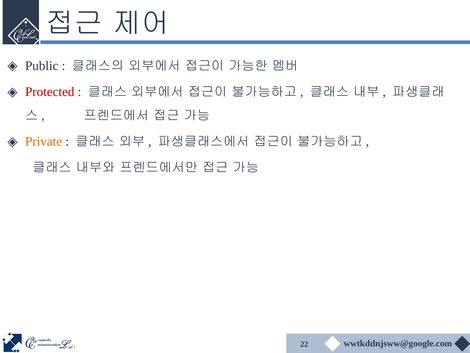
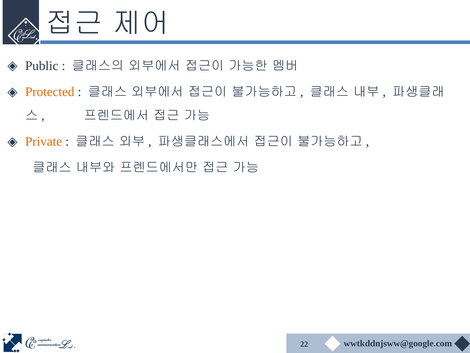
Protected colour: red -> orange (50, 92)
